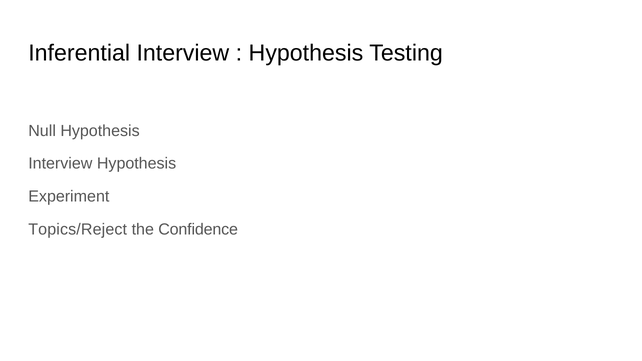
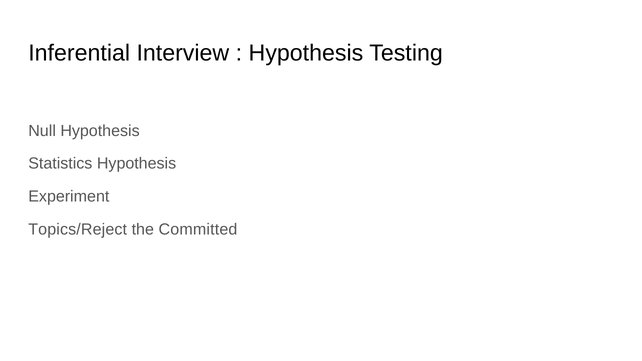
Interview: Interview -> Statistics (60, 164)
Confidence: Confidence -> Committed (198, 229)
